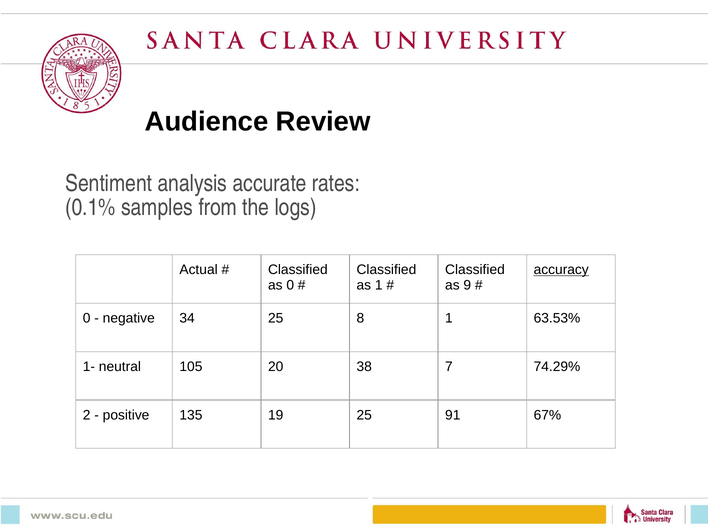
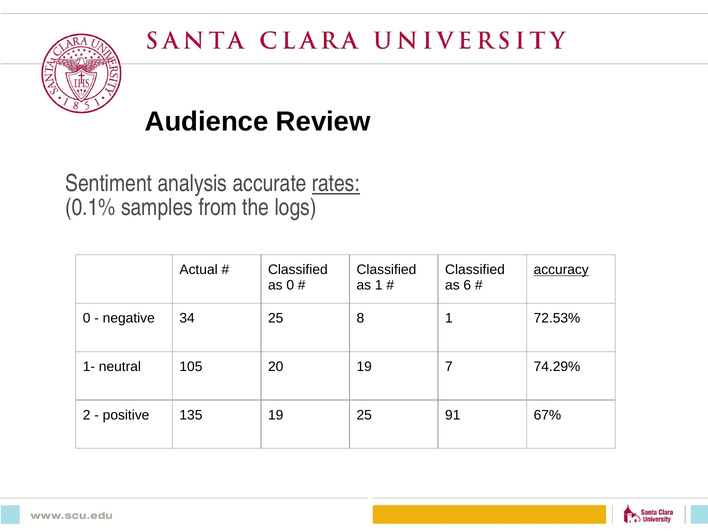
rates underline: none -> present (336, 183)
9: 9 -> 6 (467, 285)
63.53%: 63.53% -> 72.53% (557, 318)
20 38: 38 -> 19 (364, 367)
